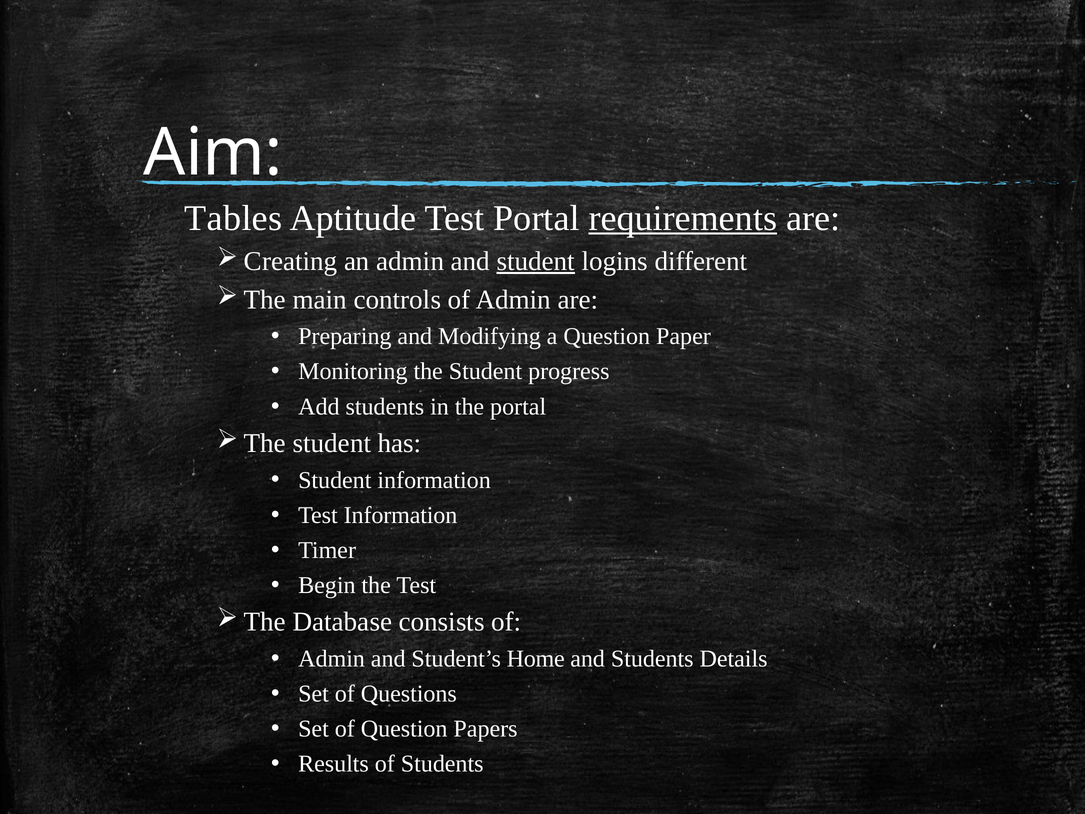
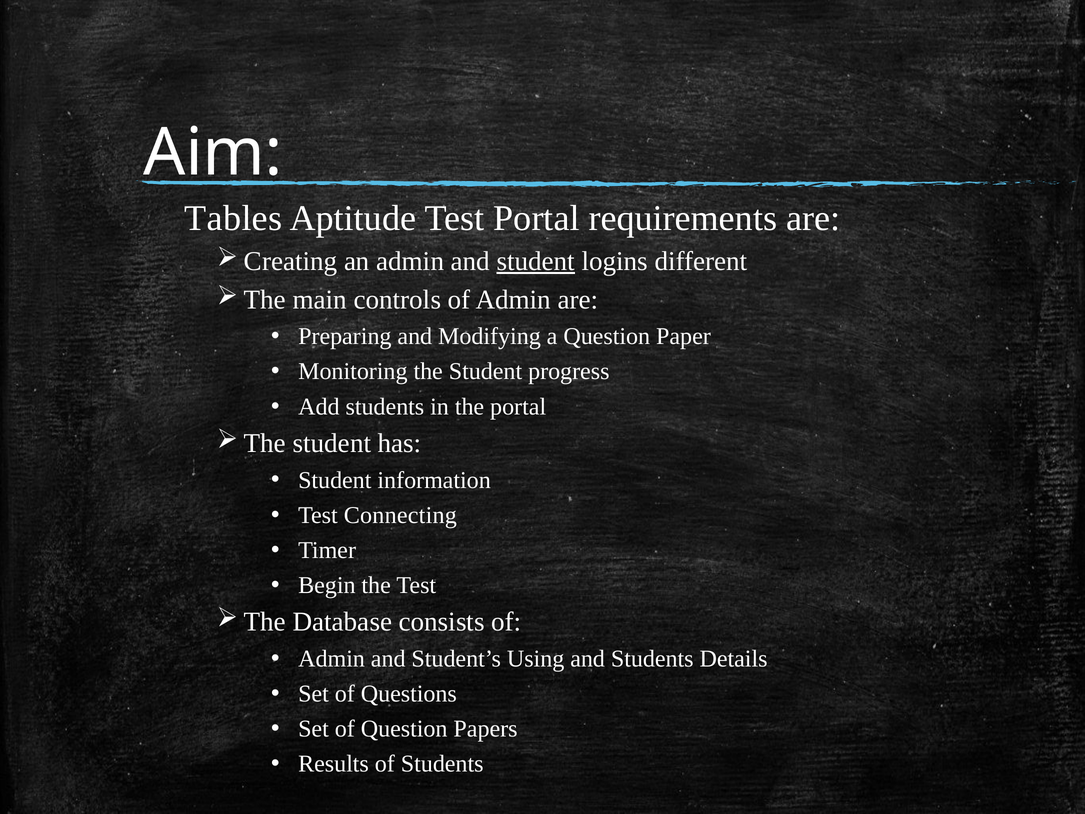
requirements underline: present -> none (683, 218)
Test Information: Information -> Connecting (400, 515)
Home: Home -> Using (536, 659)
